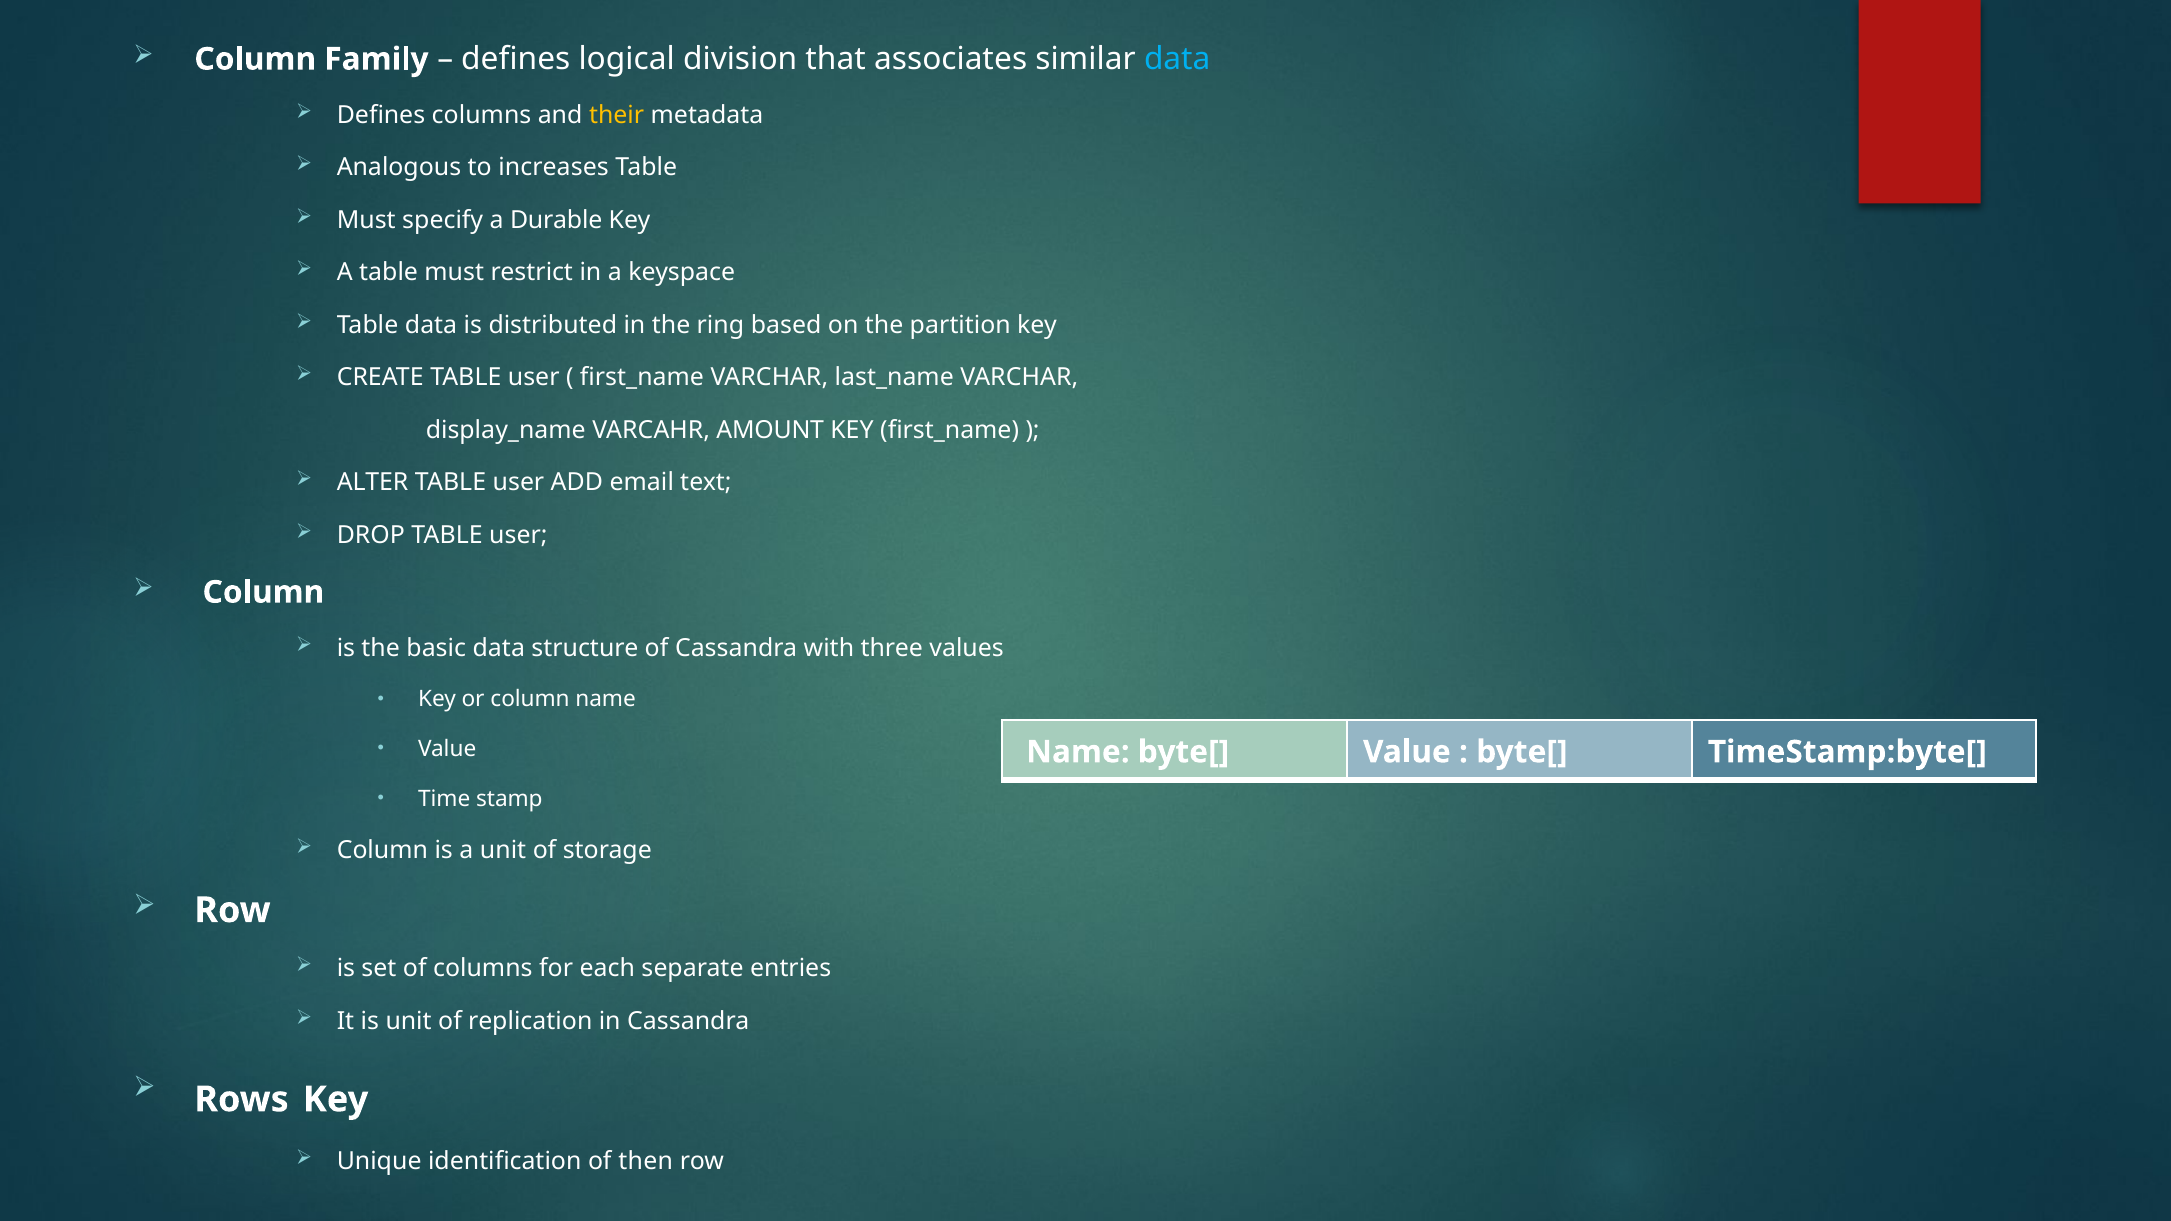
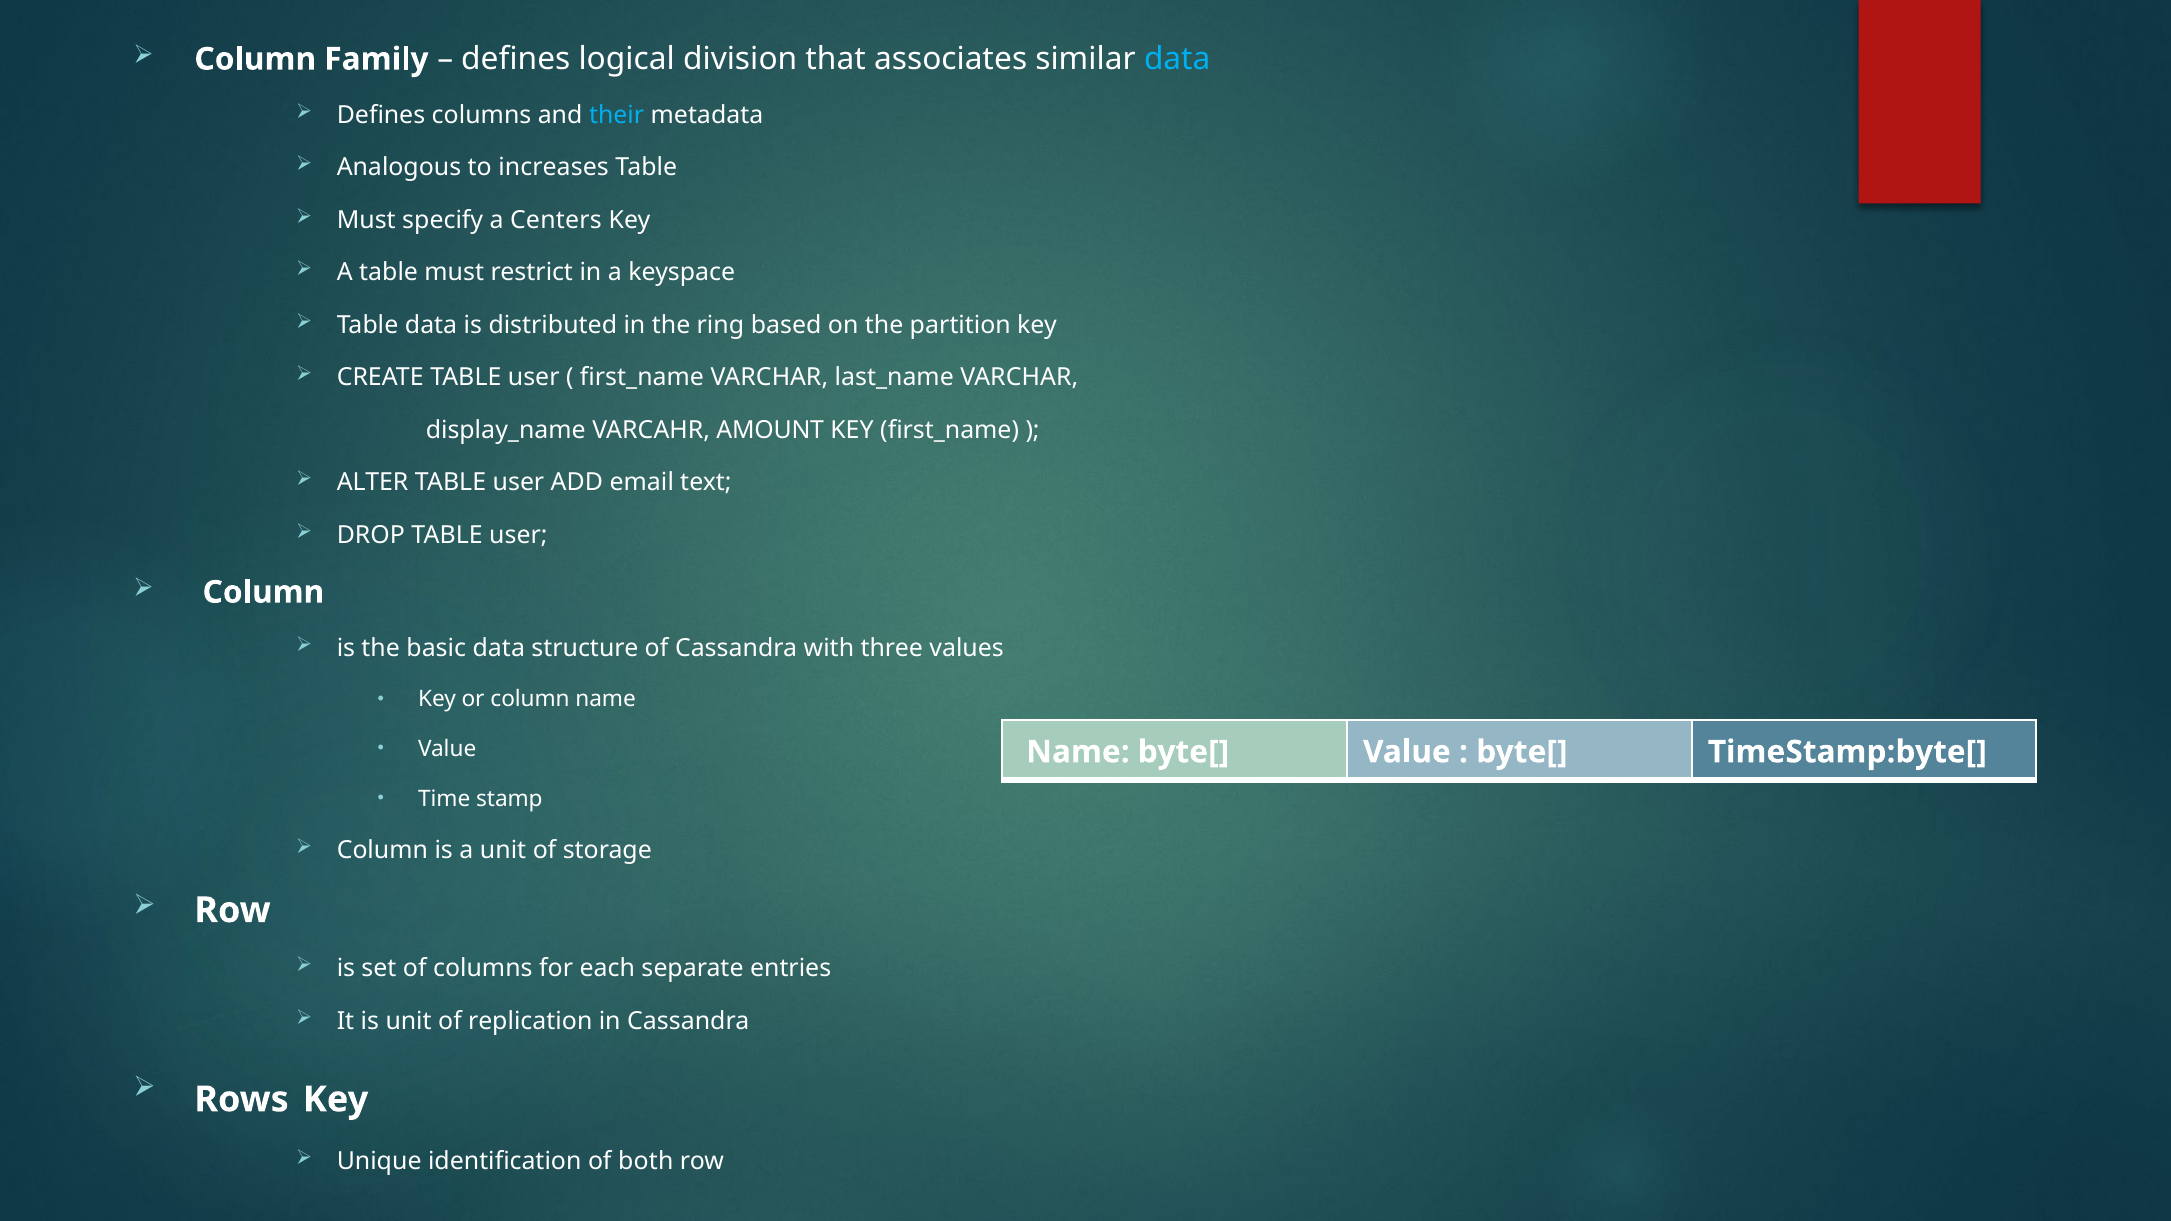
their colour: yellow -> light blue (617, 115)
Durable: Durable -> Centers (556, 220)
then: then -> both (646, 1162)
